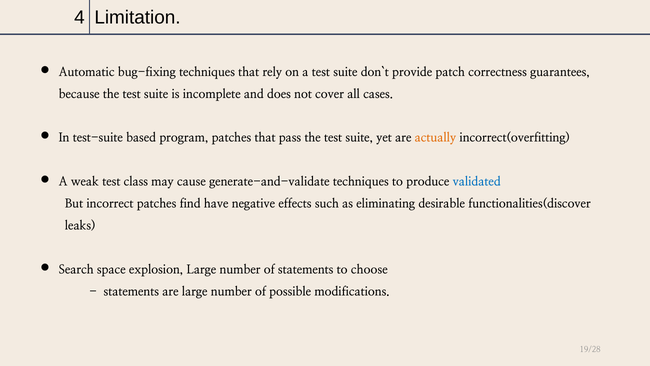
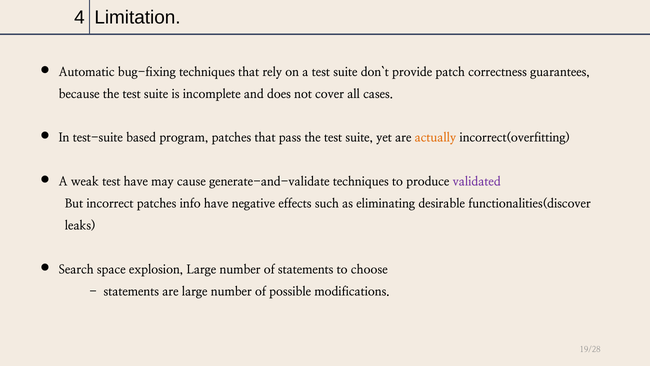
test class: class -> have (136, 182)
validated colour: blue -> purple (477, 182)
find: find -> info (190, 204)
